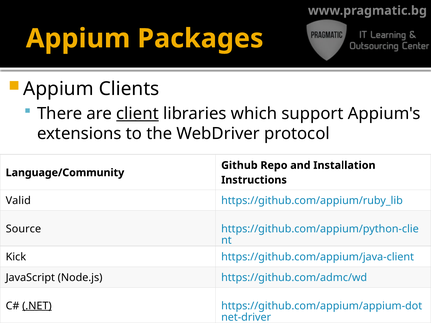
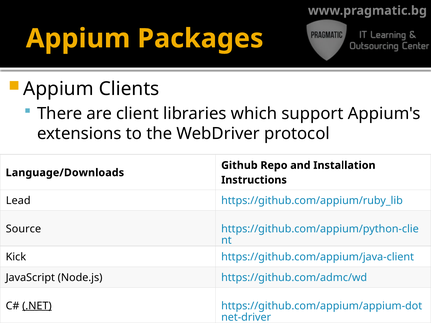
client underline: present -> none (137, 114)
Language/Community: Language/Community -> Language/Downloads (65, 173)
Valid: Valid -> Lead (18, 201)
